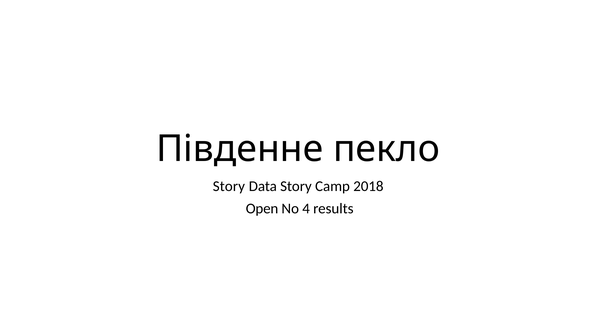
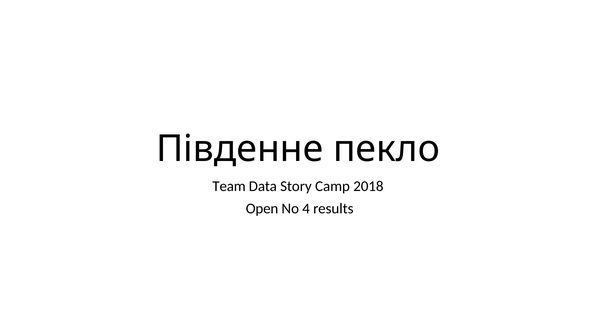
Story: Story -> Team (229, 186)
